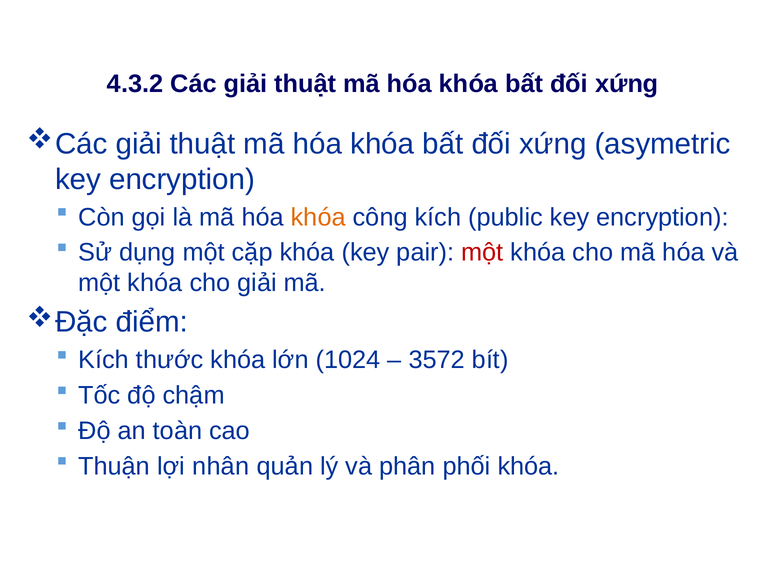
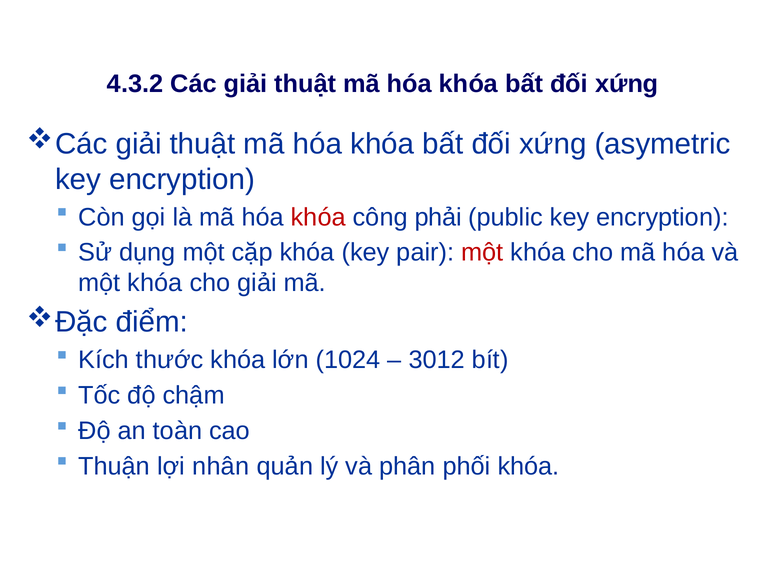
khóa colour: orange -> red (318, 217)
công kích: kích -> phải (438, 217)
3572: 3572 -> 3012 (437, 360)
